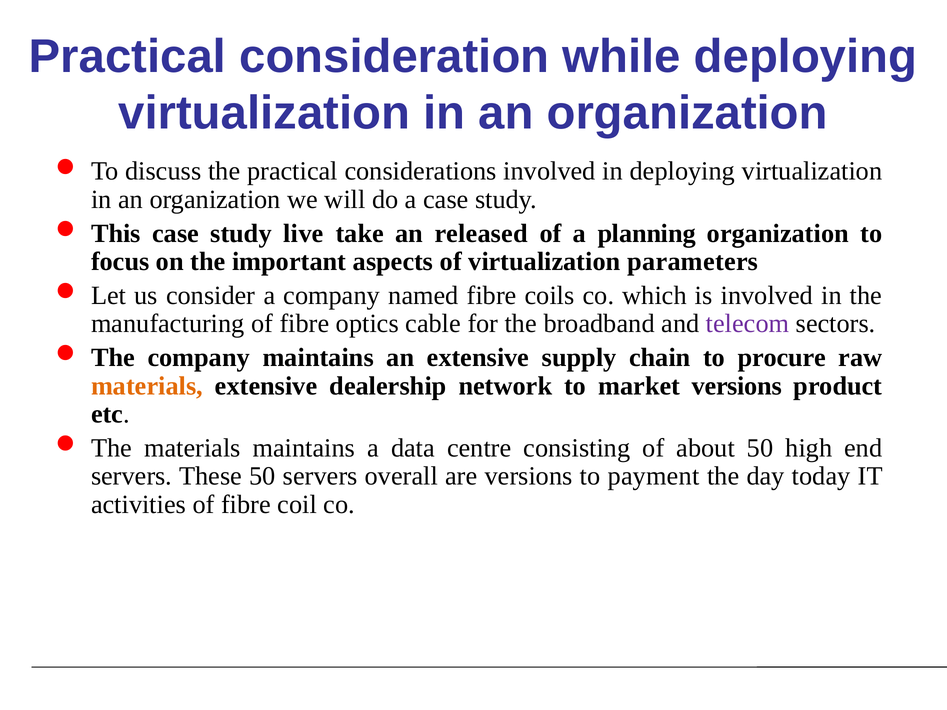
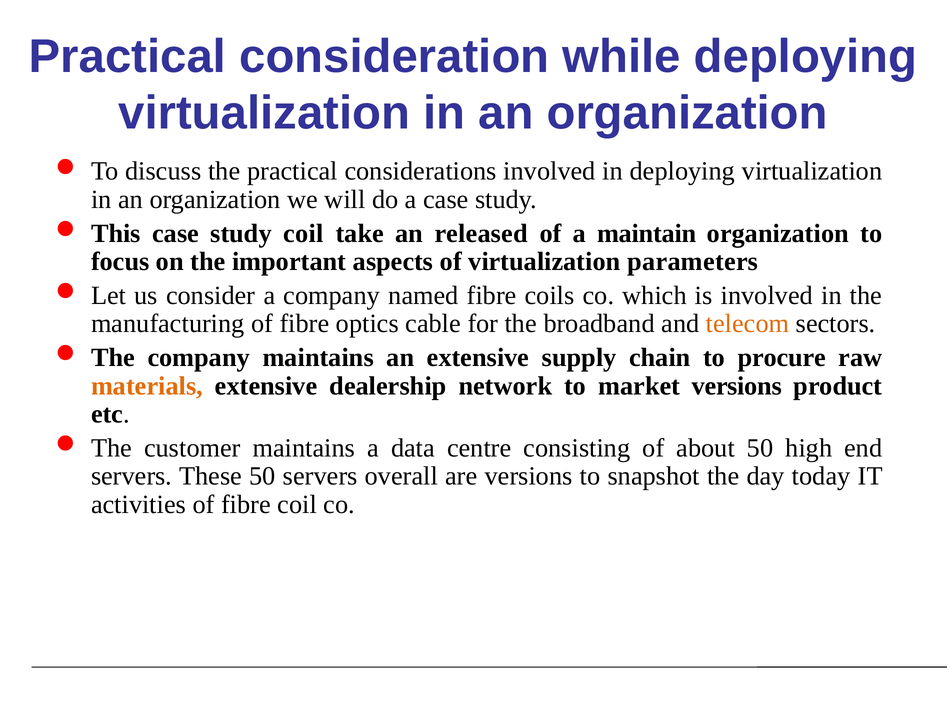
study live: live -> coil (304, 233)
planning: planning -> maintain (647, 233)
telecom colour: purple -> orange (748, 324)
The materials: materials -> customer (192, 448)
payment: payment -> snapshot (654, 476)
